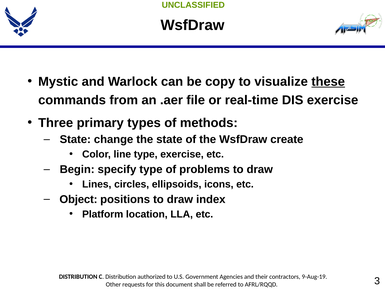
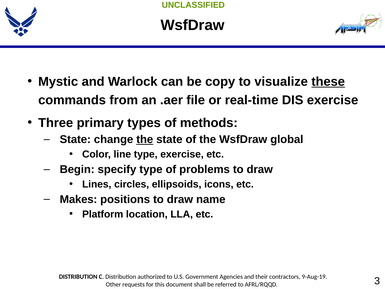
the underline: none -> present (145, 139)
create: create -> global (287, 139)
Object: Object -> Makes (78, 199)
index: index -> name (211, 199)
